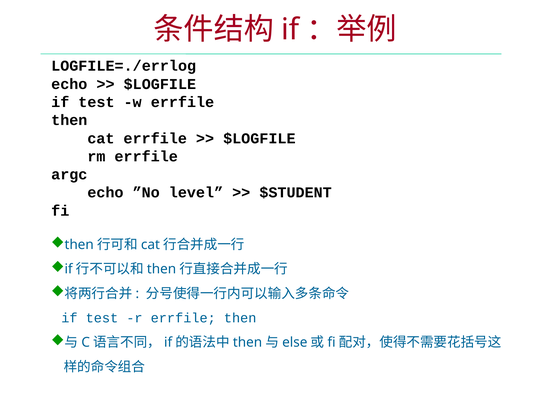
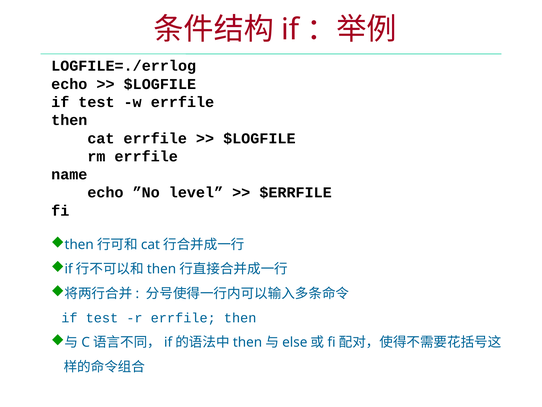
argc: argc -> name (69, 174)
$STUDENT: $STUDENT -> $ERRFILE (296, 192)
